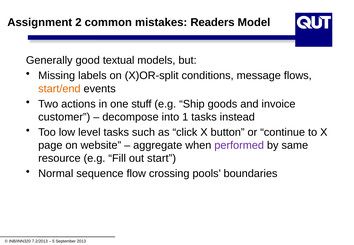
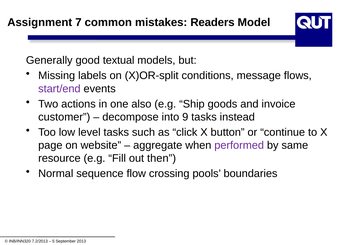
2: 2 -> 7 (78, 22)
start/end colour: orange -> purple (59, 89)
stuff: stuff -> also (141, 104)
1: 1 -> 9 (185, 117)
start: start -> then (162, 158)
